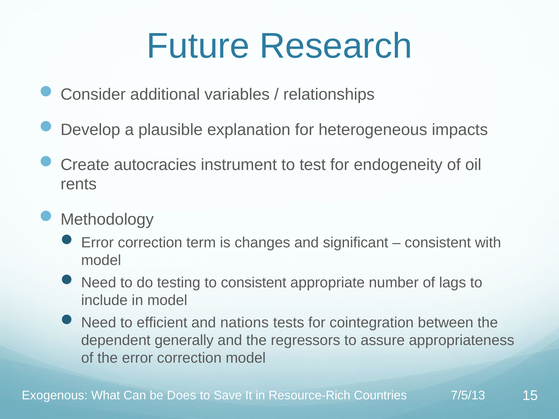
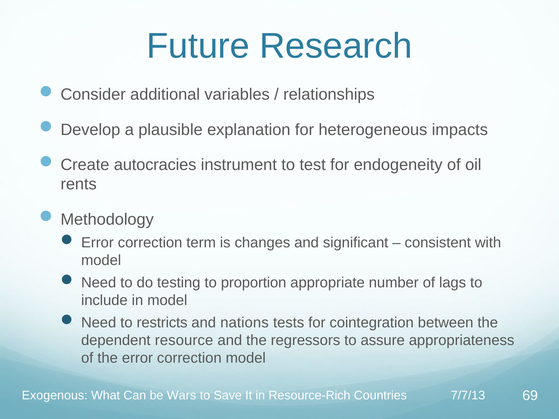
to consistent: consistent -> proportion (254, 283)
efficient: efficient -> restricts (162, 323)
generally: generally -> resource (184, 340)
Does: Does -> Wars (182, 396)
7/5/13: 7/5/13 -> 7/7/13 (468, 396)
15: 15 -> 69 (530, 396)
